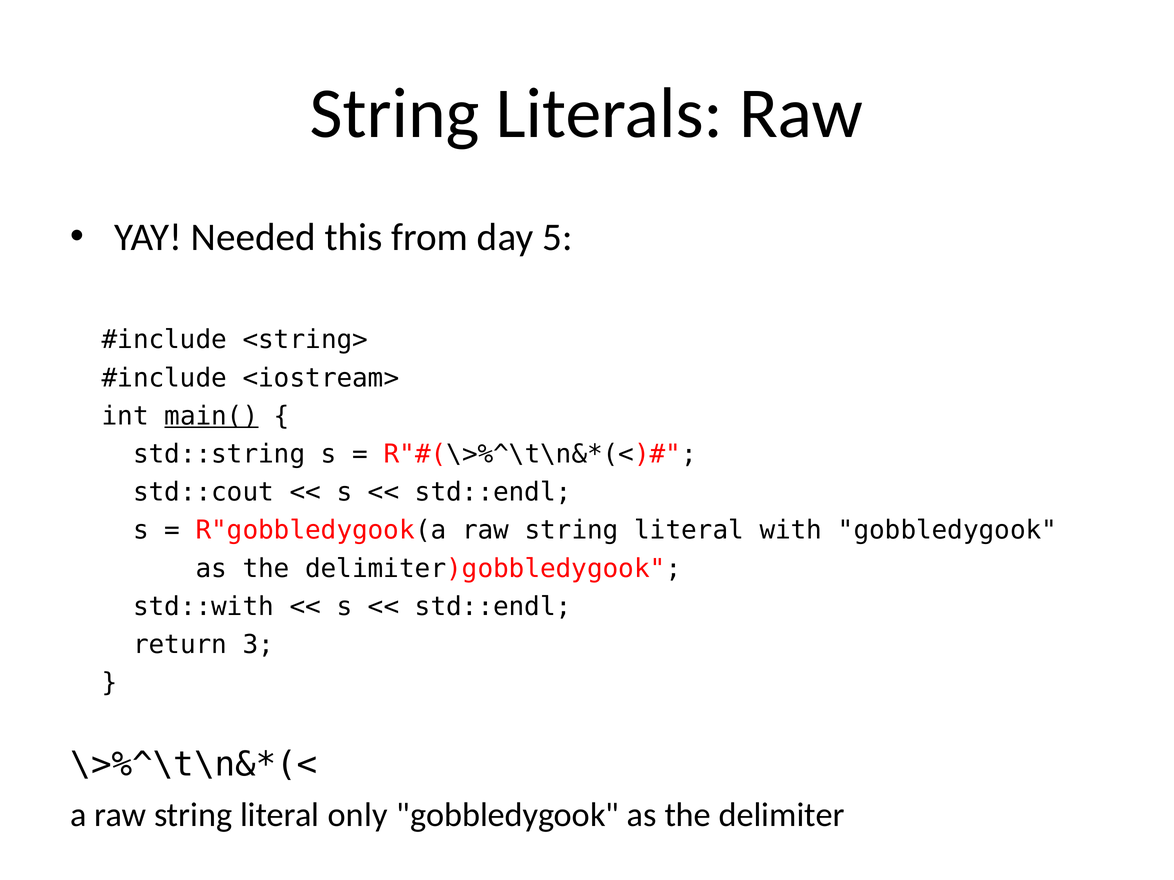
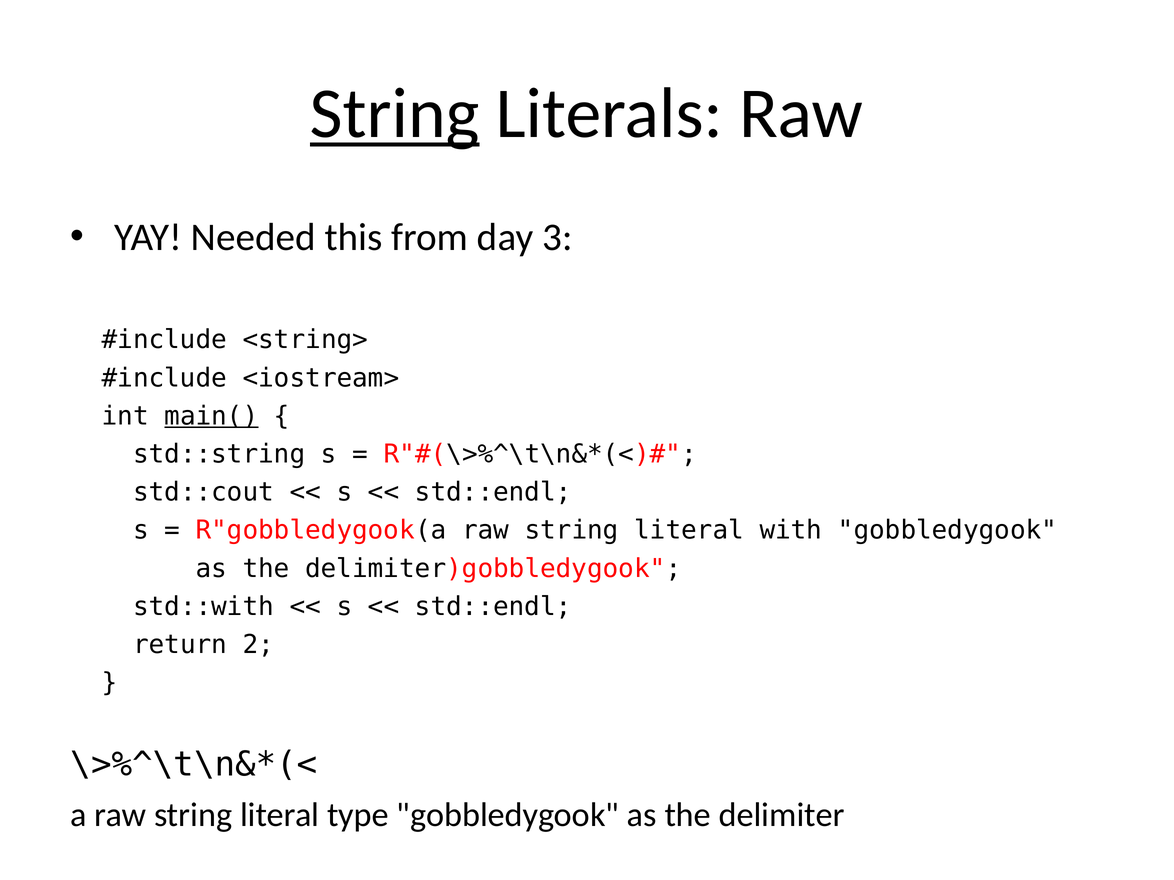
String underline: none -> present (395, 114)
5: 5 -> 3 (557, 238)
3: 3 -> 2 (258, 645)
only: only -> type (358, 815)
